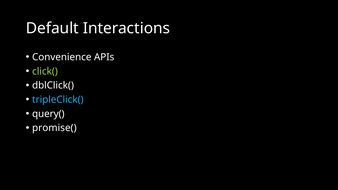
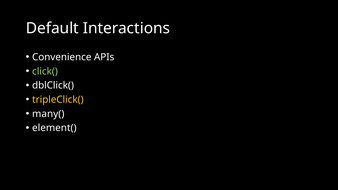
tripleClick( colour: light blue -> yellow (58, 100)
query(: query( -> many( (48, 114)
promise(: promise( -> element( (54, 128)
